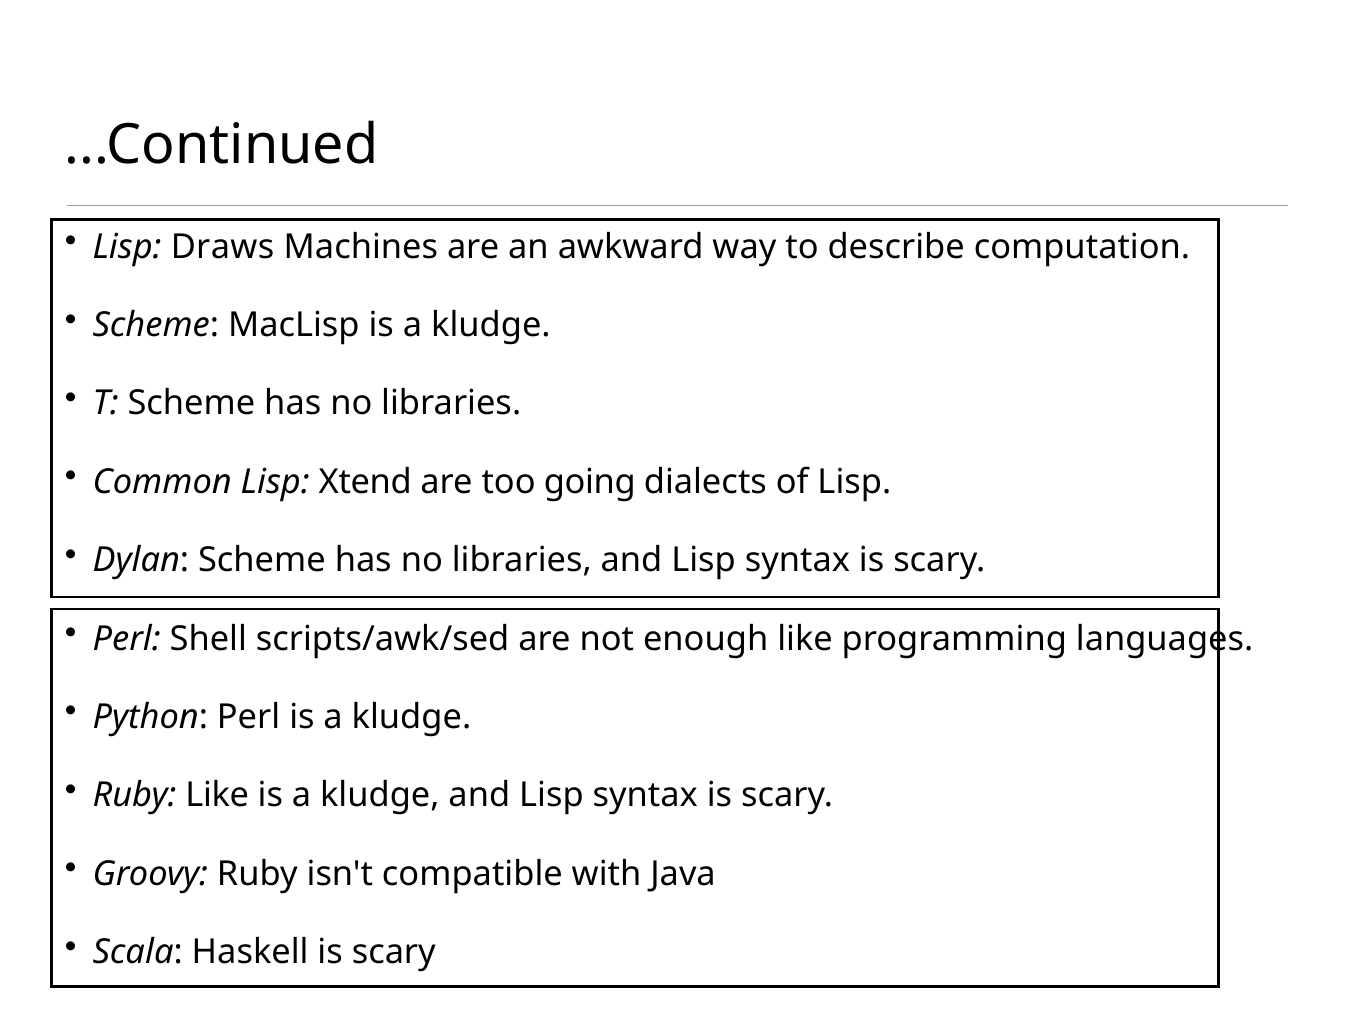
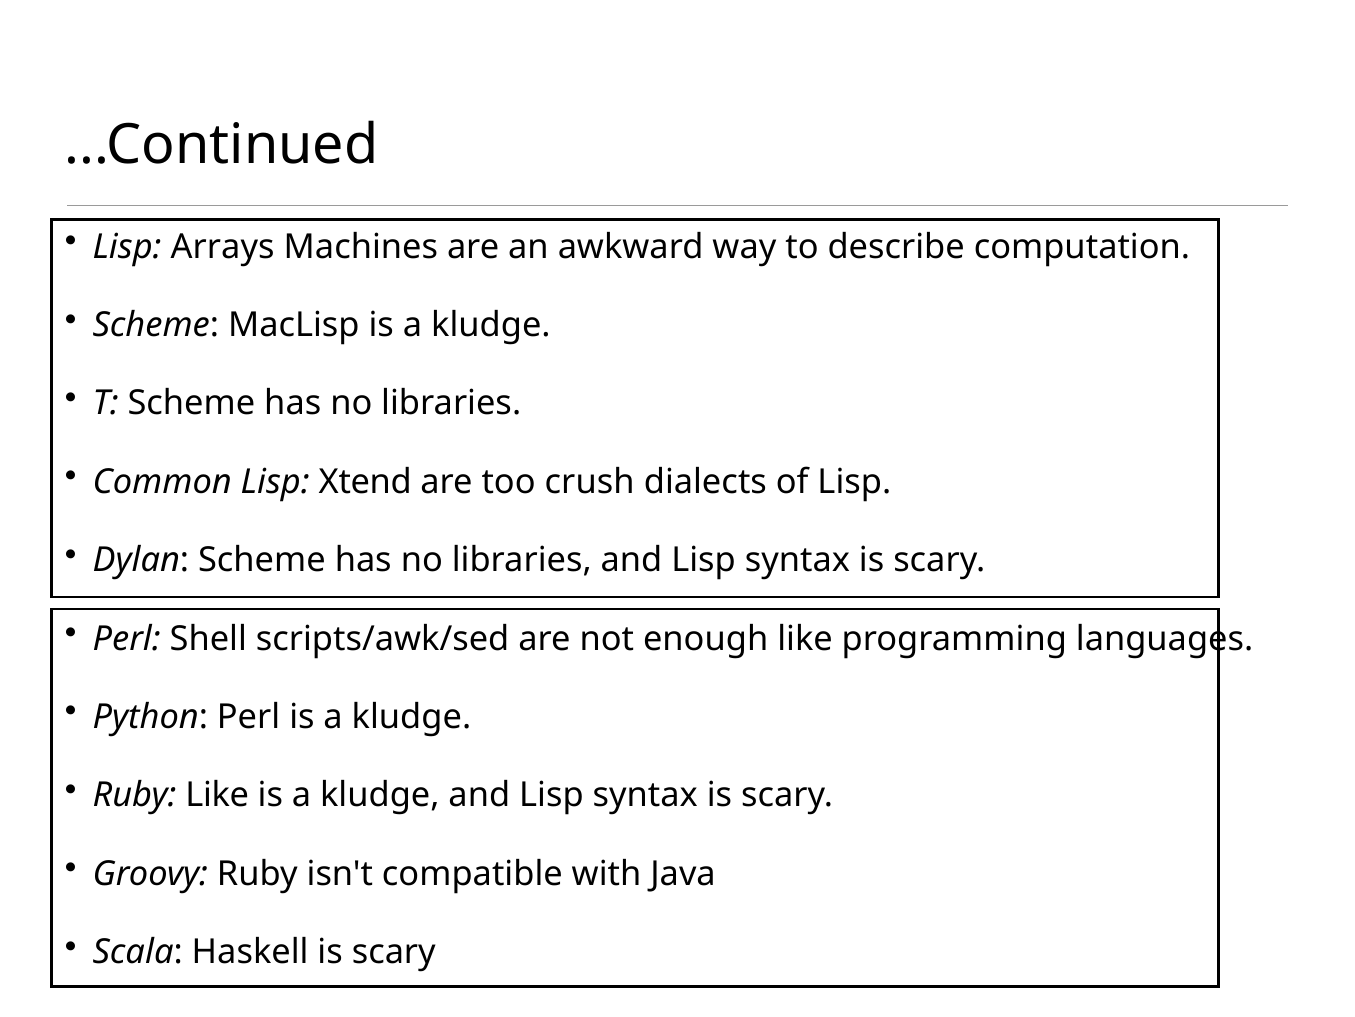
Draws: Draws -> Arrays (223, 247)
going: going -> crush (590, 482)
